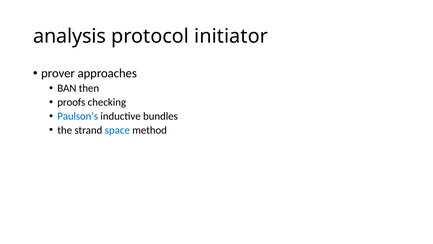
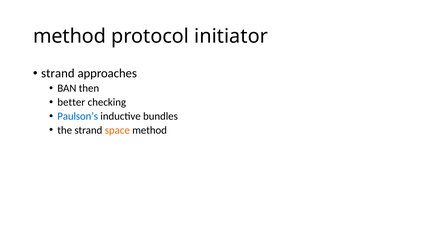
analysis: analysis -> method (70, 36)
prover: prover -> strand (58, 73)
proofs: proofs -> better (71, 102)
space colour: blue -> orange (117, 130)
